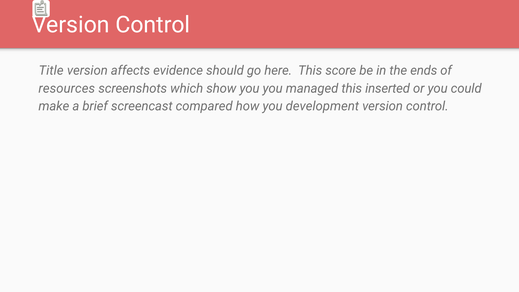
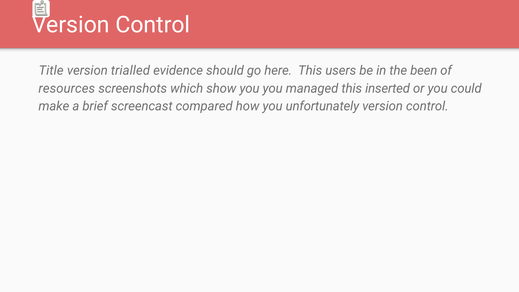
affects: affects -> trialled (130, 71)
score: score -> users (341, 71)
ends: ends -> been (424, 71)
development: development -> unfortunately (322, 106)
